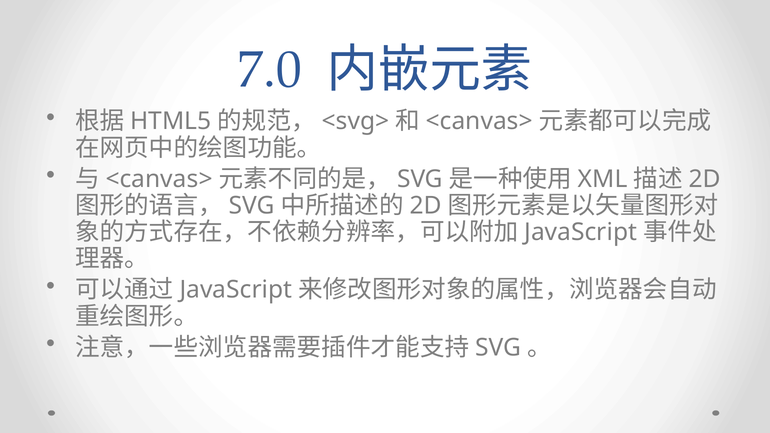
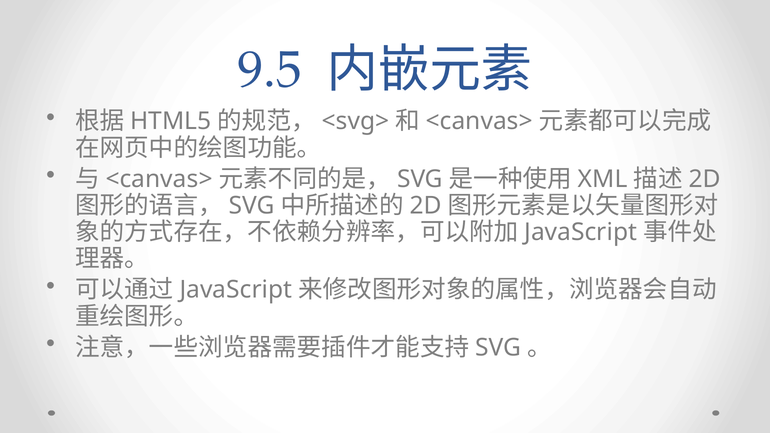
7.0: 7.0 -> 9.5 (270, 70)
